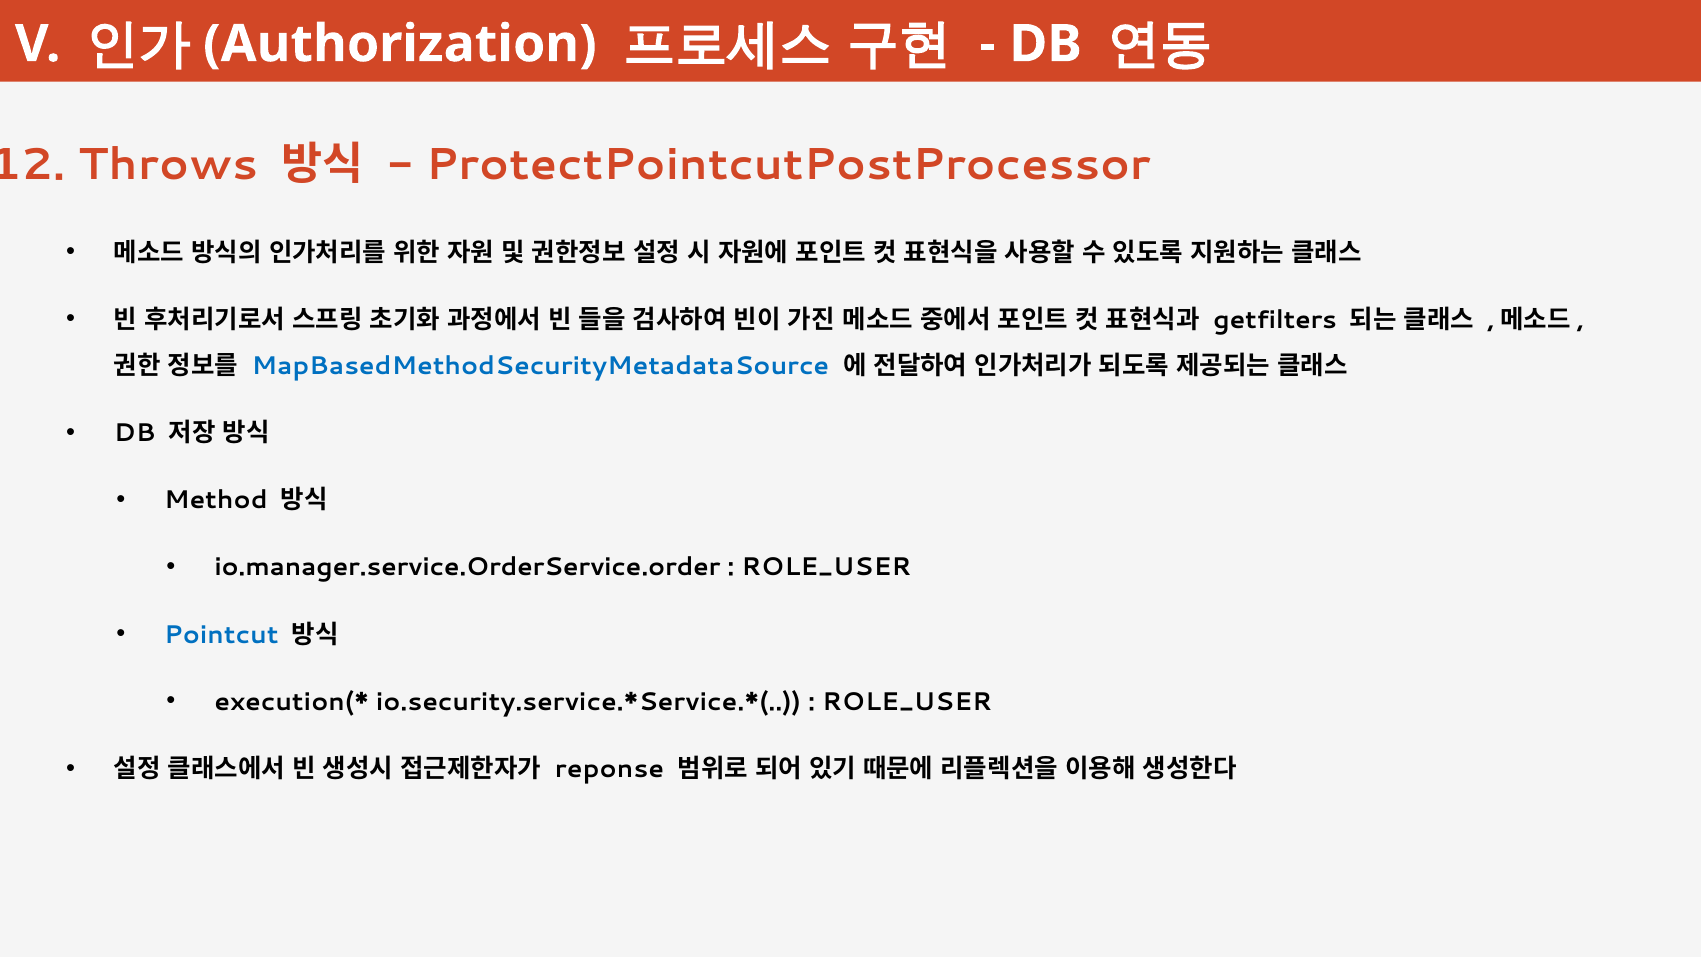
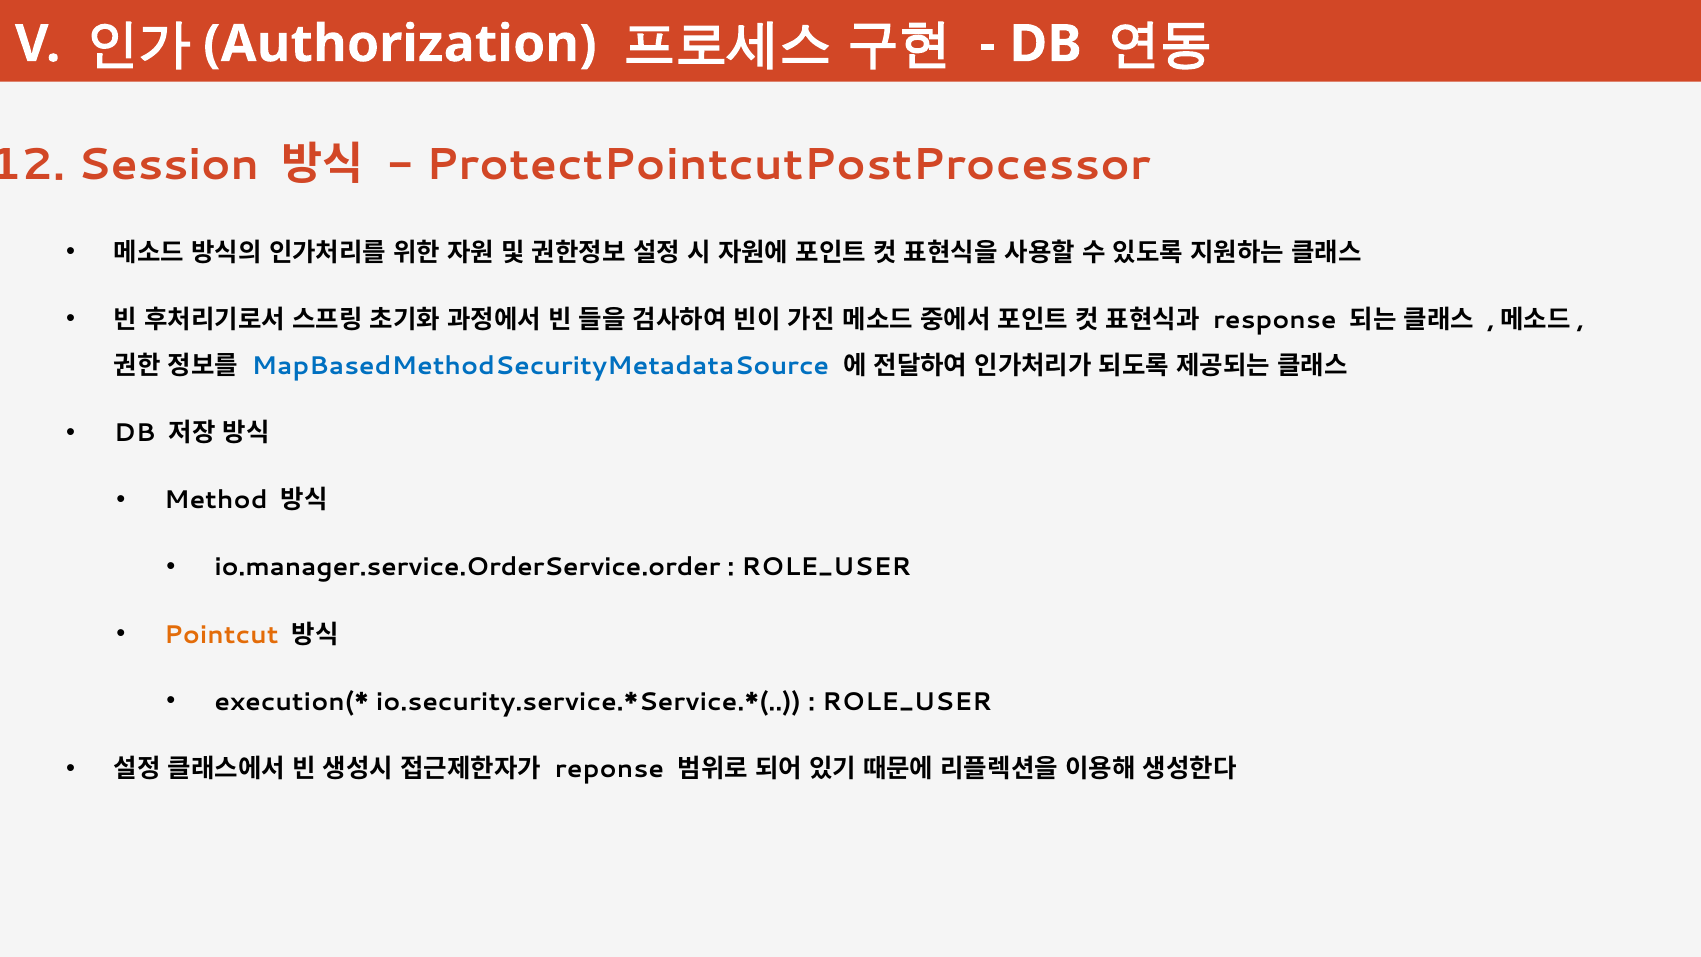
Throws: Throws -> Session (168, 165)
getfilters: getfilters -> response (1275, 320)
Pointcut colour: blue -> orange (221, 635)
